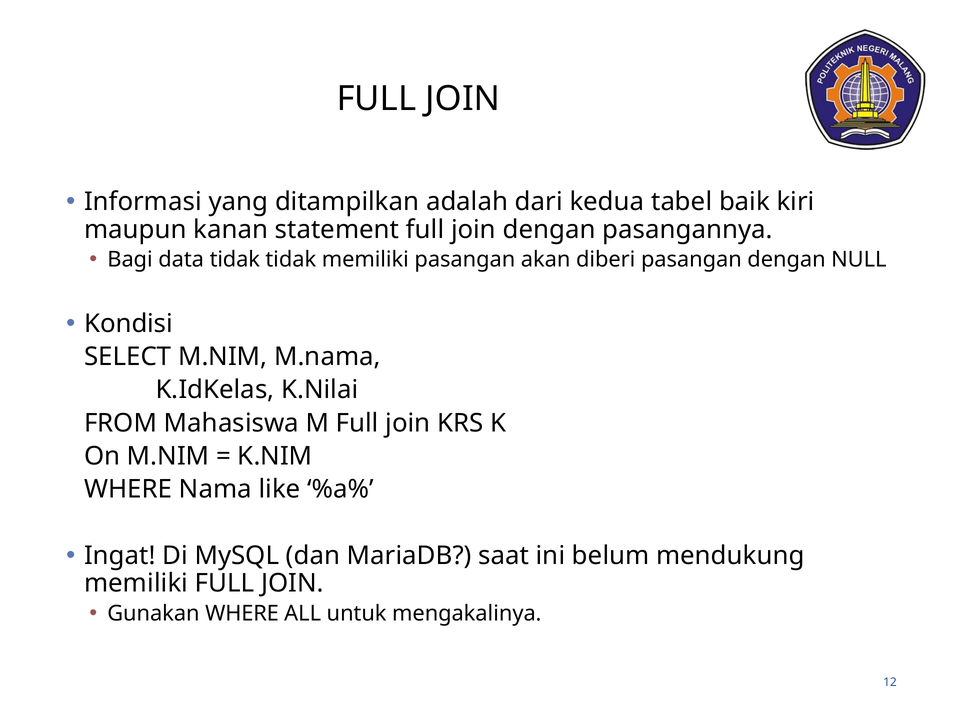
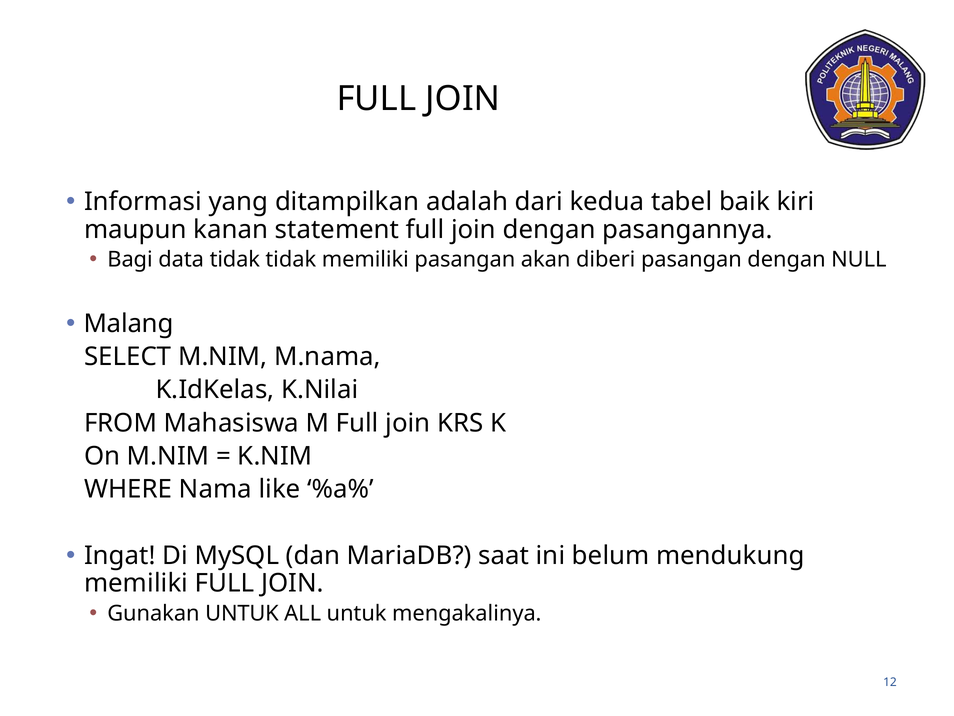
Kondisi: Kondisi -> Malang (129, 323)
Gunakan WHERE: WHERE -> UNTUK (242, 613)
